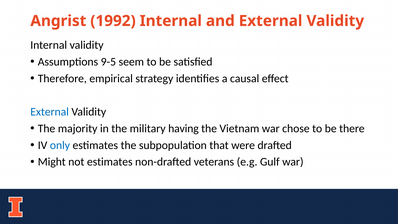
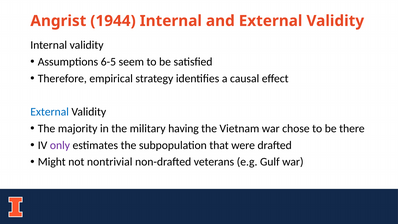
1992: 1992 -> 1944 (113, 21)
9-5: 9-5 -> 6-5 (108, 62)
only colour: blue -> purple (60, 145)
not estimates: estimates -> nontrivial (110, 162)
